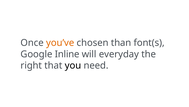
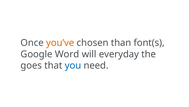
Inline: Inline -> Word (67, 54)
right: right -> goes (31, 65)
you colour: black -> blue (73, 65)
